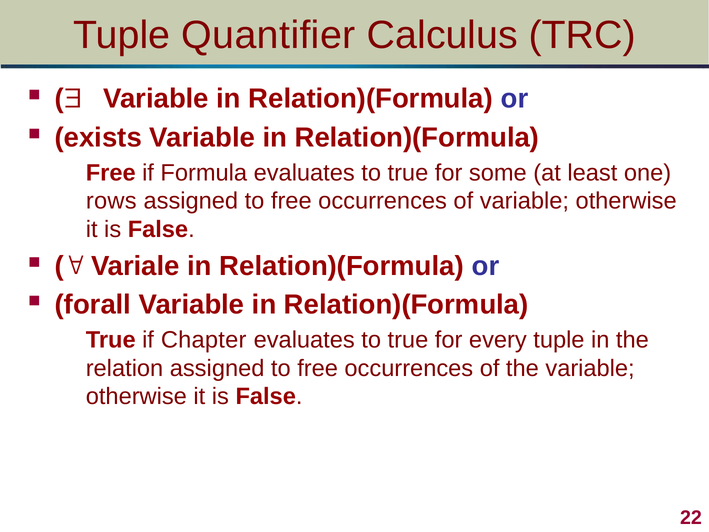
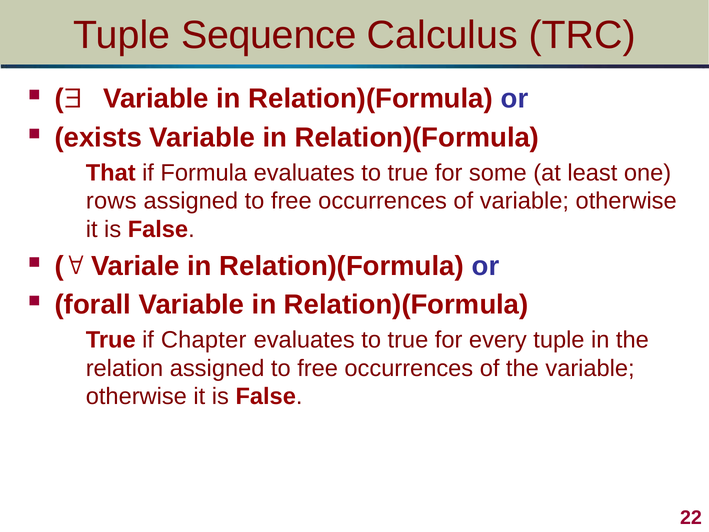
Quantifier: Quantifier -> Sequence (269, 35)
Free: Free -> That (111, 173)
